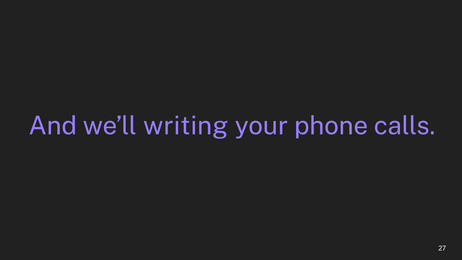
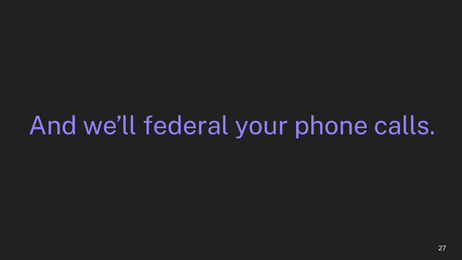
writing: writing -> federal (186, 126)
